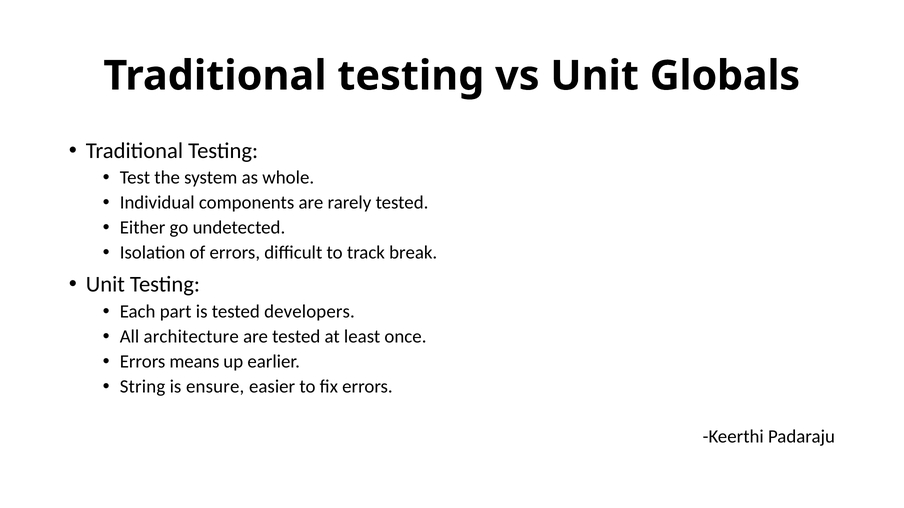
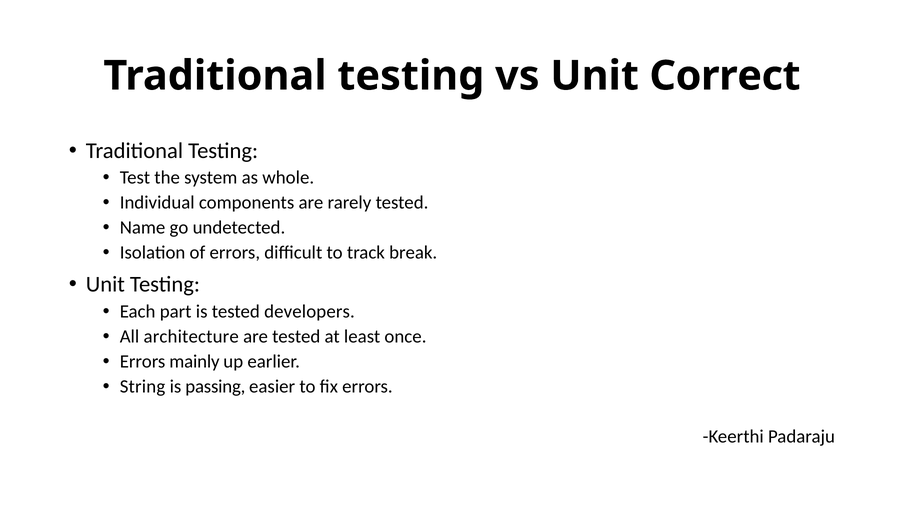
Globals: Globals -> Correct (725, 76)
Either: Either -> Name (143, 228)
means: means -> mainly (194, 362)
ensure: ensure -> passing (215, 387)
